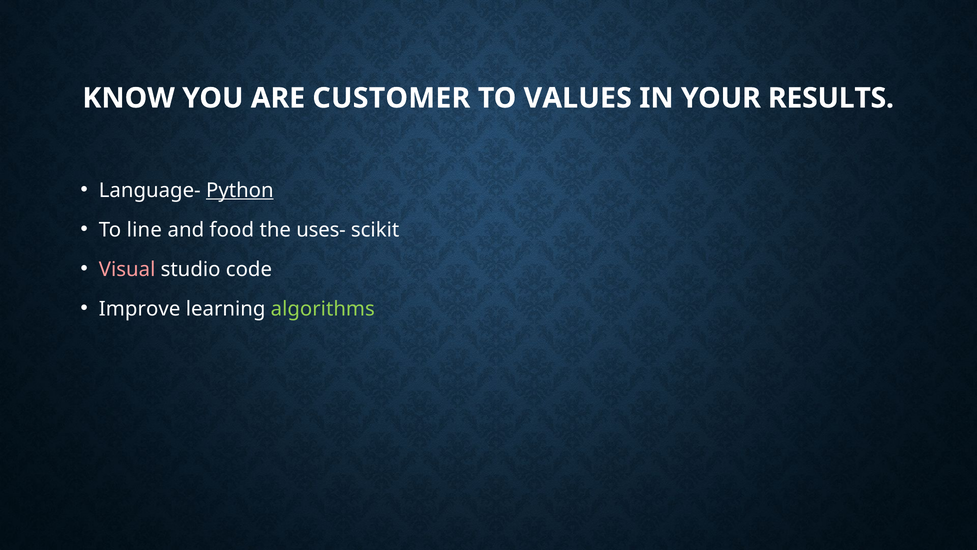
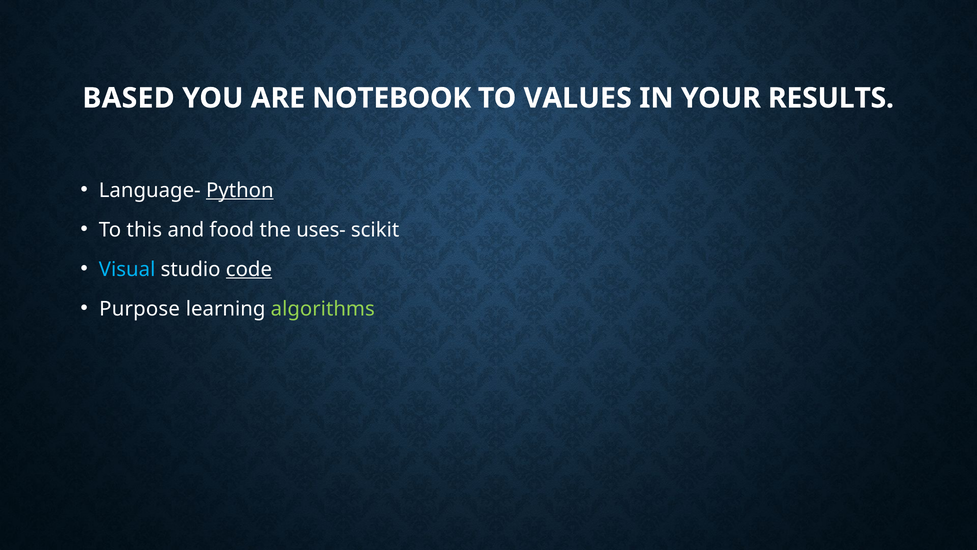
KNOW: KNOW -> BASED (129, 98)
CUSTOMER: CUSTOMER -> NOTEBOOK (392, 98)
line: line -> this (144, 230)
Visual colour: pink -> light blue (127, 269)
code underline: none -> present (249, 269)
Improve: Improve -> Purpose (140, 309)
